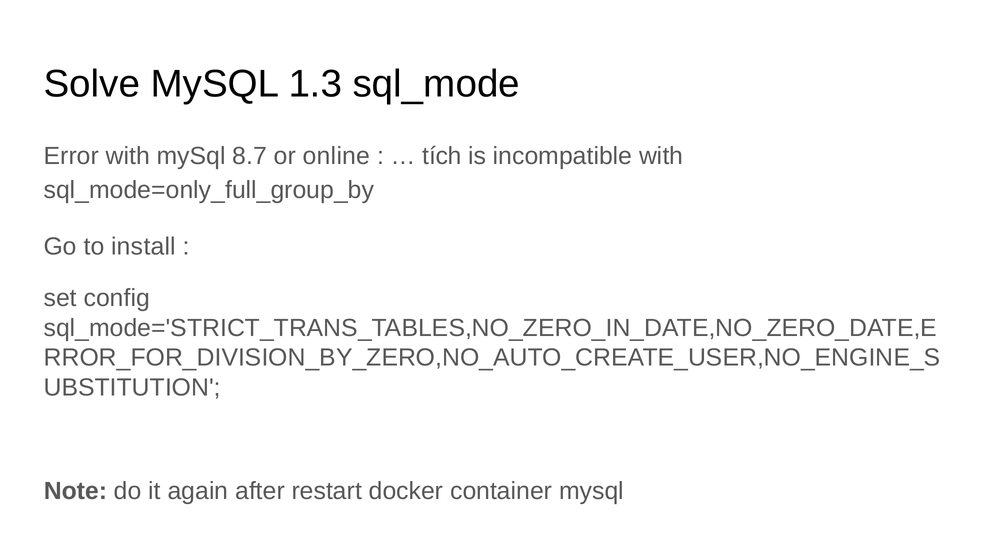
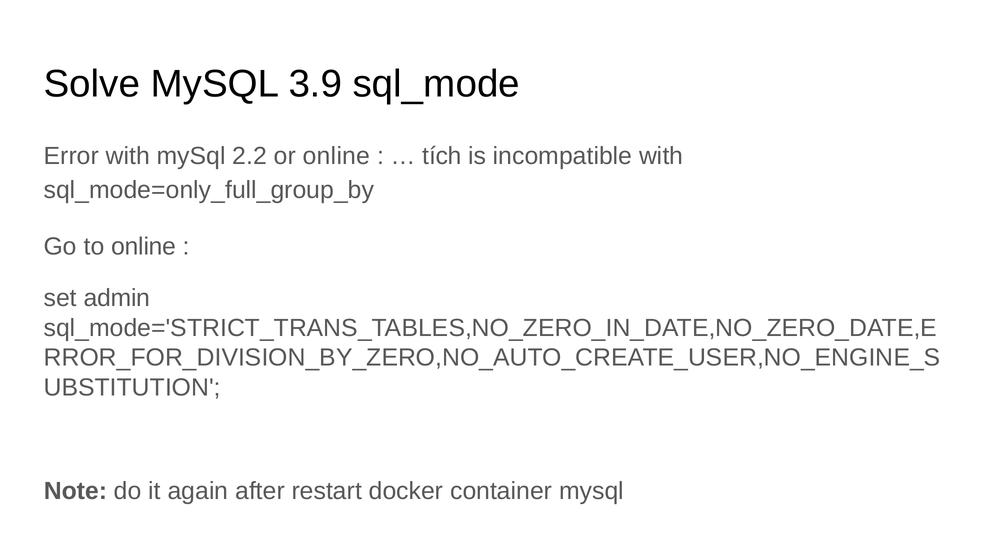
1.3: 1.3 -> 3.9 (315, 84)
8.7: 8.7 -> 2.2 (250, 156)
to install: install -> online (144, 247)
config: config -> admin (117, 299)
